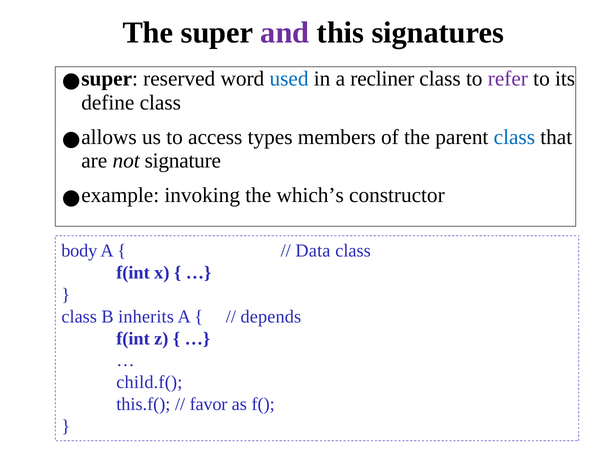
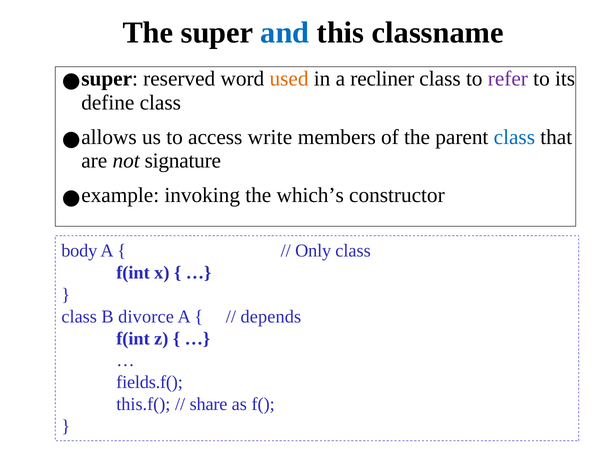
and colour: purple -> blue (285, 33)
signatures: signatures -> classname (438, 33)
used colour: blue -> orange (289, 79)
types: types -> write (270, 137)
Data: Data -> Only (313, 251)
inherits: inherits -> divorce (146, 317)
child.f(: child.f( -> fields.f( (150, 382)
favor: favor -> share (209, 404)
